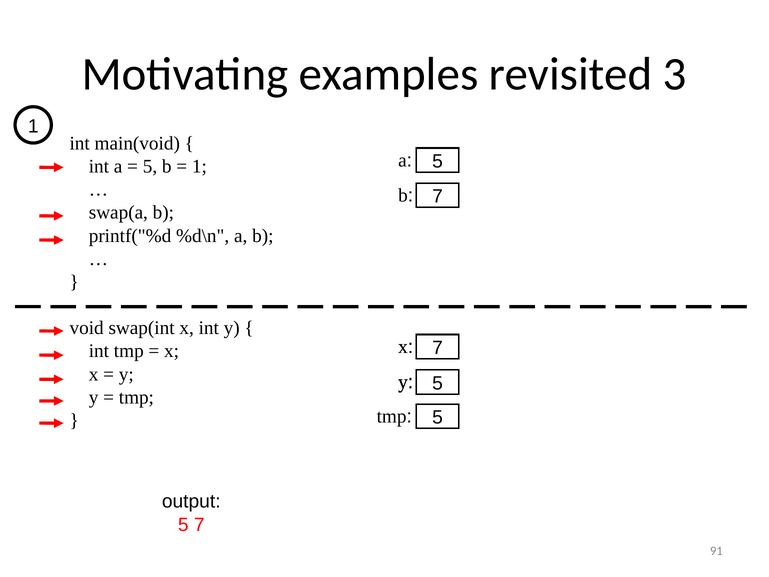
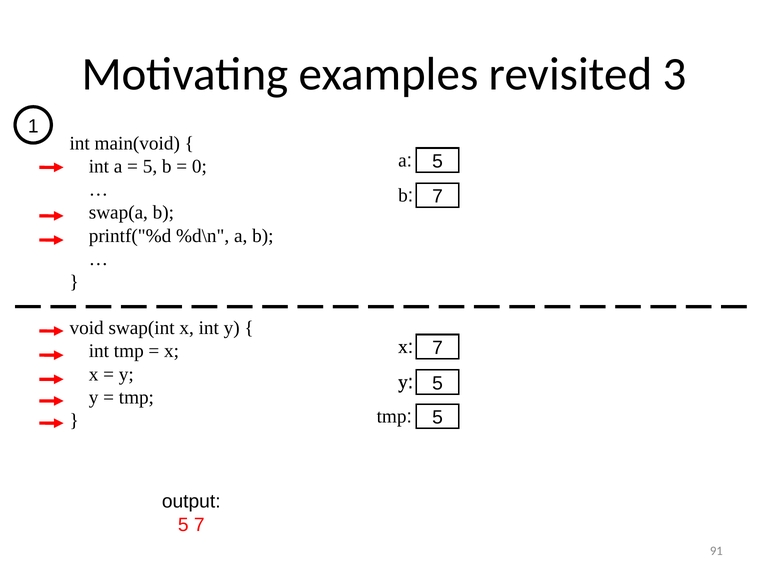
1: 1 -> 0 (199, 166)
